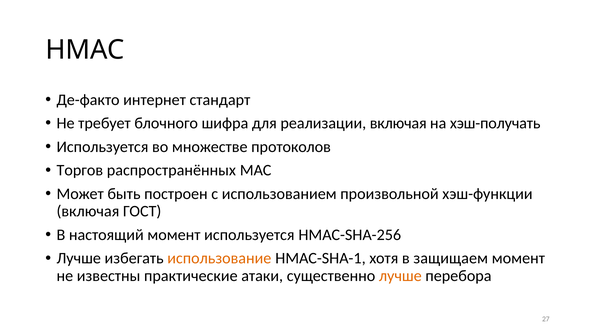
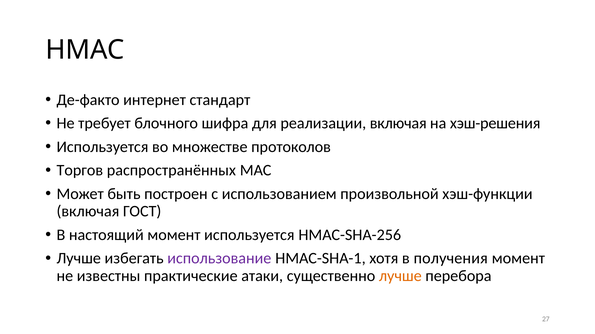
хэш-получать: хэш-получать -> хэш-решения (495, 124)
использование colour: orange -> purple (219, 259)
защищаем: защищаем -> получения (451, 259)
